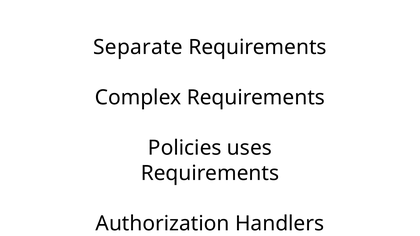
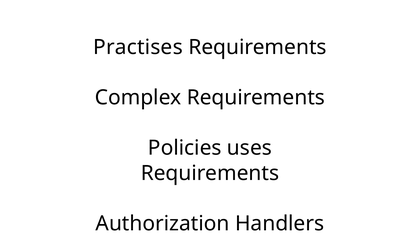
Separate: Separate -> Practises (138, 47)
